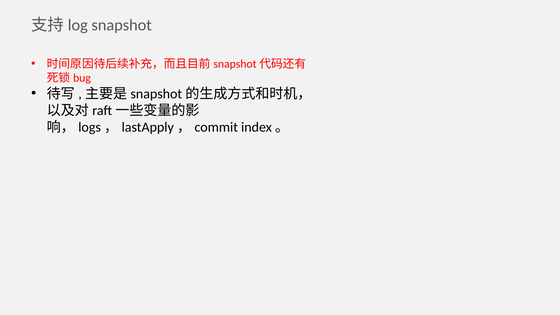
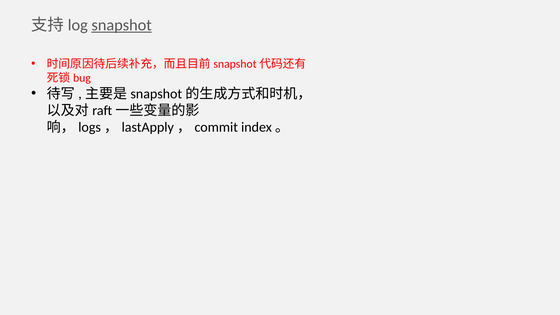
snapshot underline: none -> present (122, 25)
